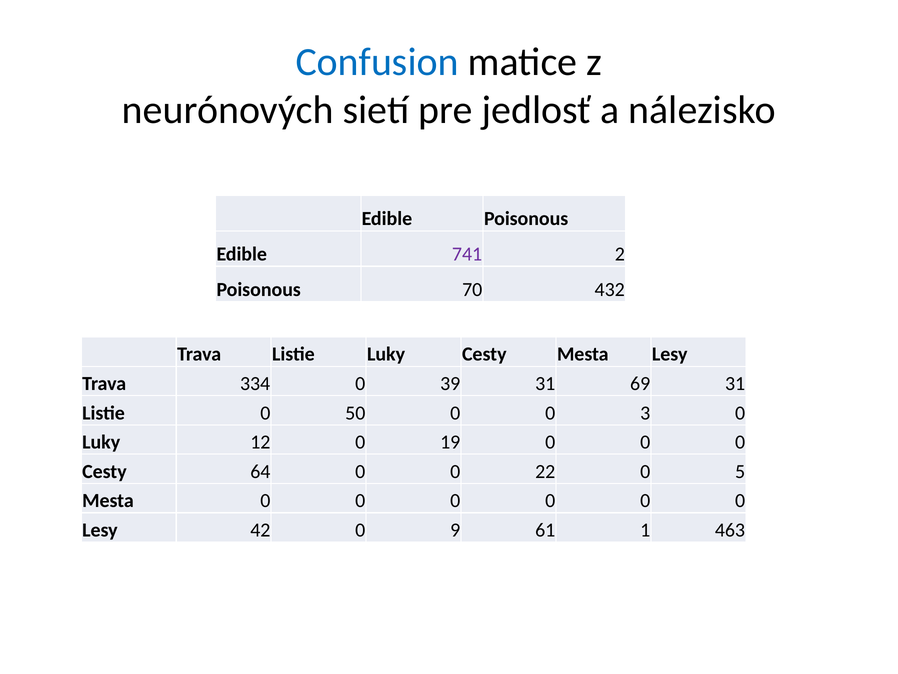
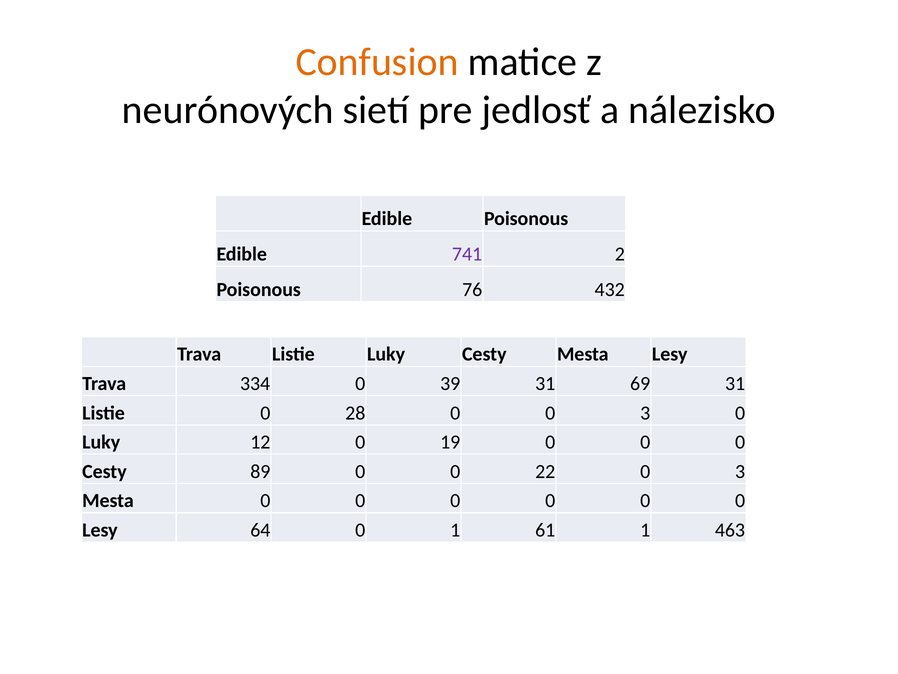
Confusion colour: blue -> orange (377, 62)
70: 70 -> 76 (472, 289)
50: 50 -> 28 (355, 413)
64: 64 -> 89 (260, 471)
22 0 5: 5 -> 3 (740, 471)
42: 42 -> 64 (260, 530)
0 9: 9 -> 1 (455, 530)
